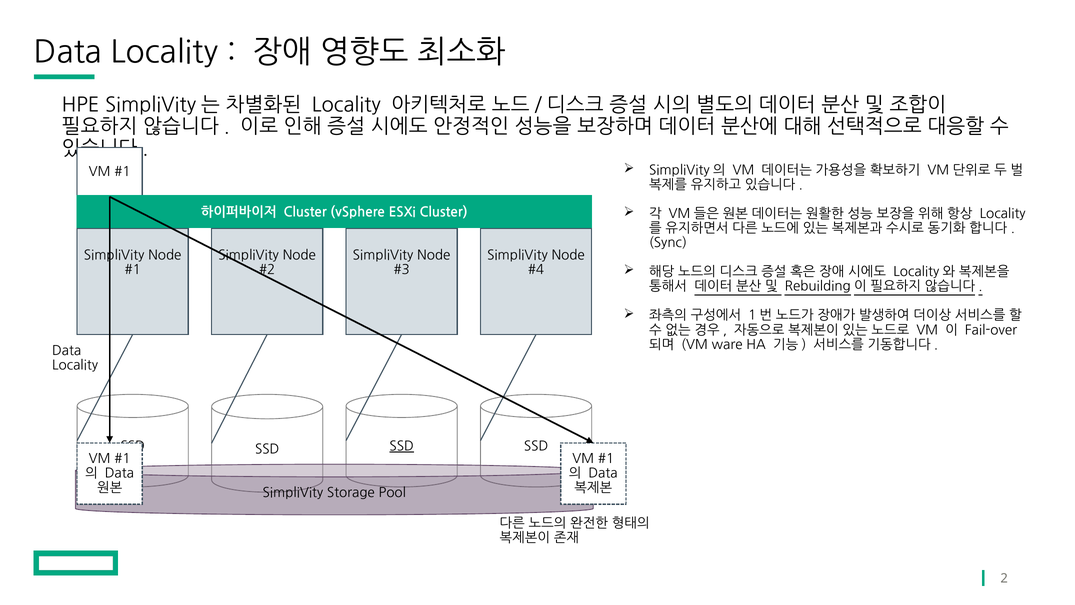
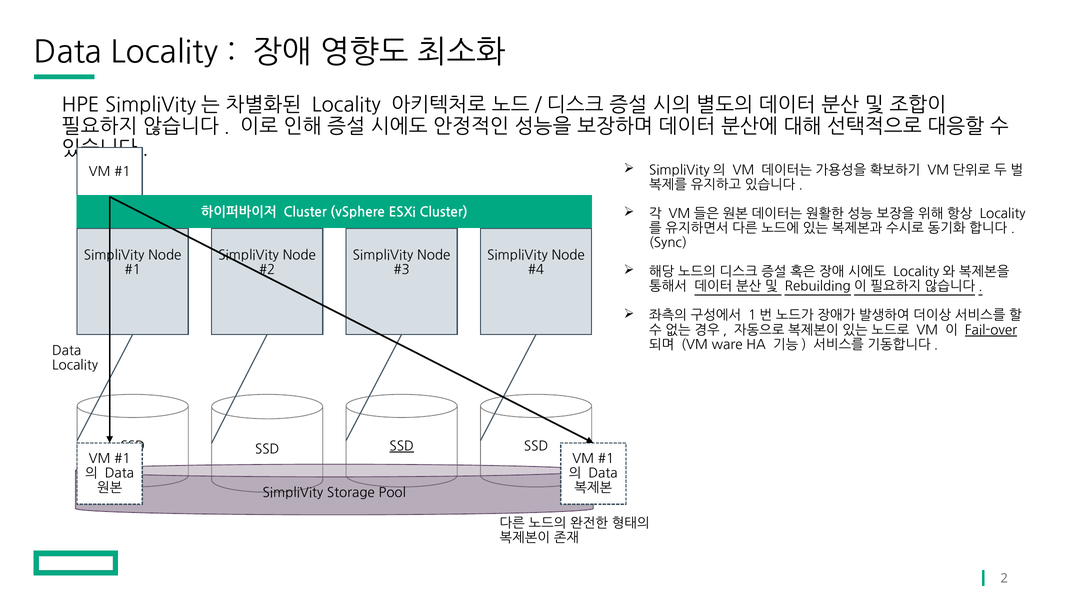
Fail-over underline: none -> present (991, 330)
